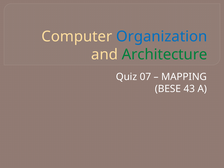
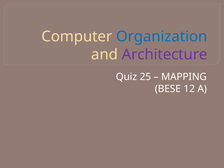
Architecture colour: green -> purple (165, 54)
07: 07 -> 25 (145, 77)
43: 43 -> 12 (189, 89)
